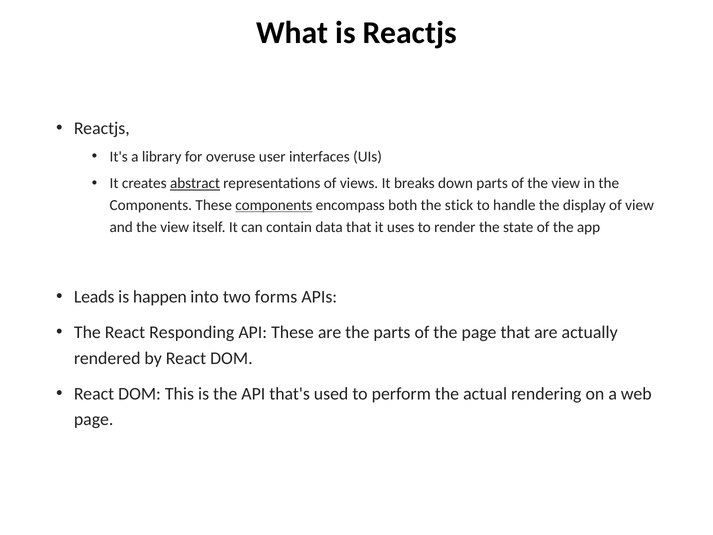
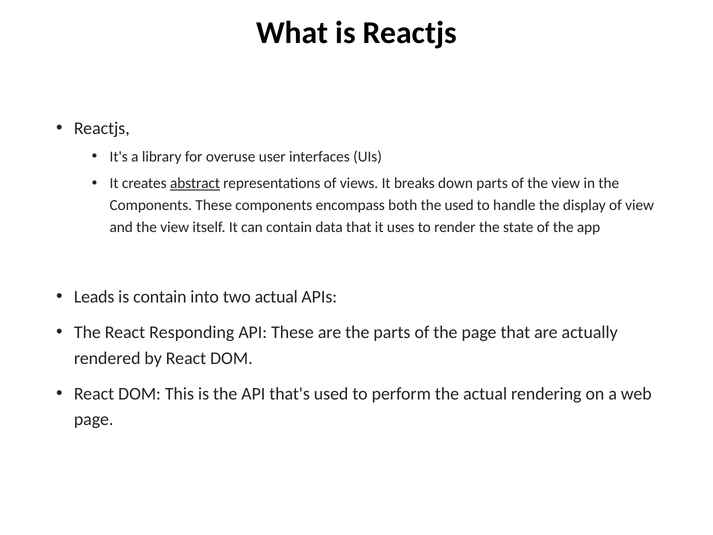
components underline: present -> none (274, 205)
the stick: stick -> used (459, 205)
is happen: happen -> contain (160, 297)
two forms: forms -> actual (276, 297)
